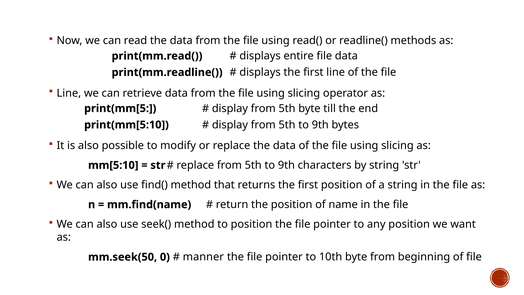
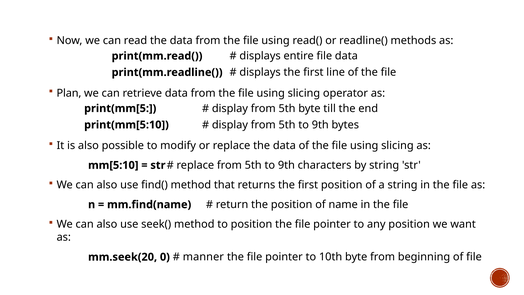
Line: Line -> Plan (69, 93)
mm.seek(50: mm.seek(50 -> mm.seek(20 (123, 257)
